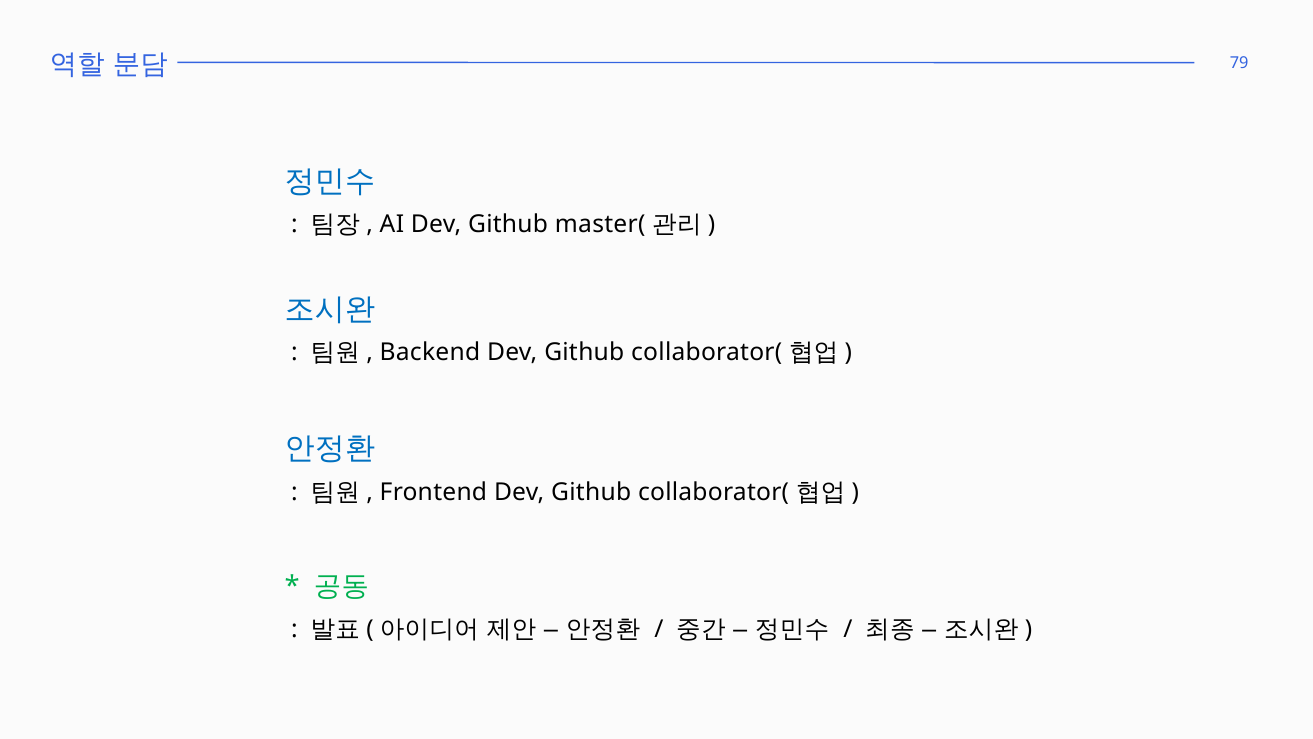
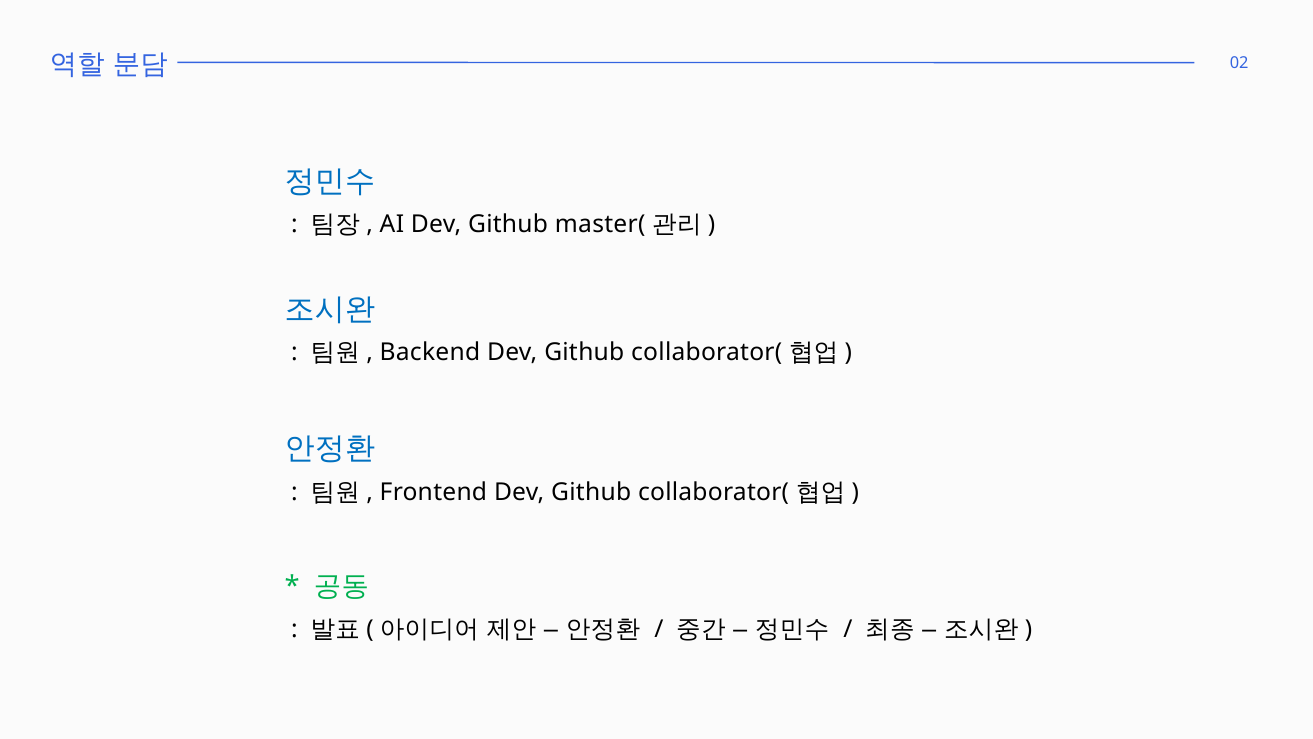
79: 79 -> 02 (1239, 63)
